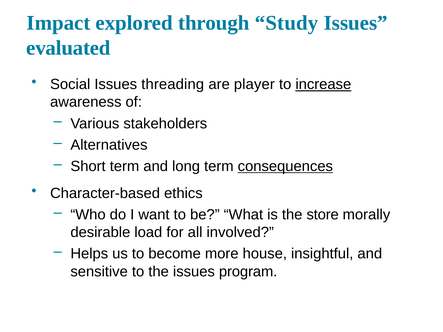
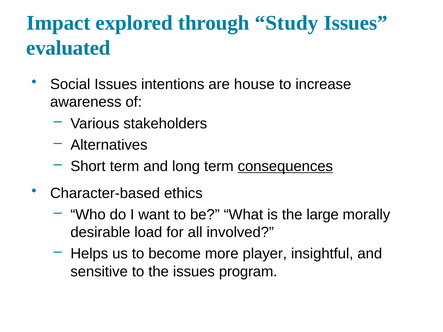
threading: threading -> intentions (173, 84)
player: player -> house (254, 84)
increase underline: present -> none (323, 84)
store: store -> large (323, 215)
house: house -> player (265, 254)
